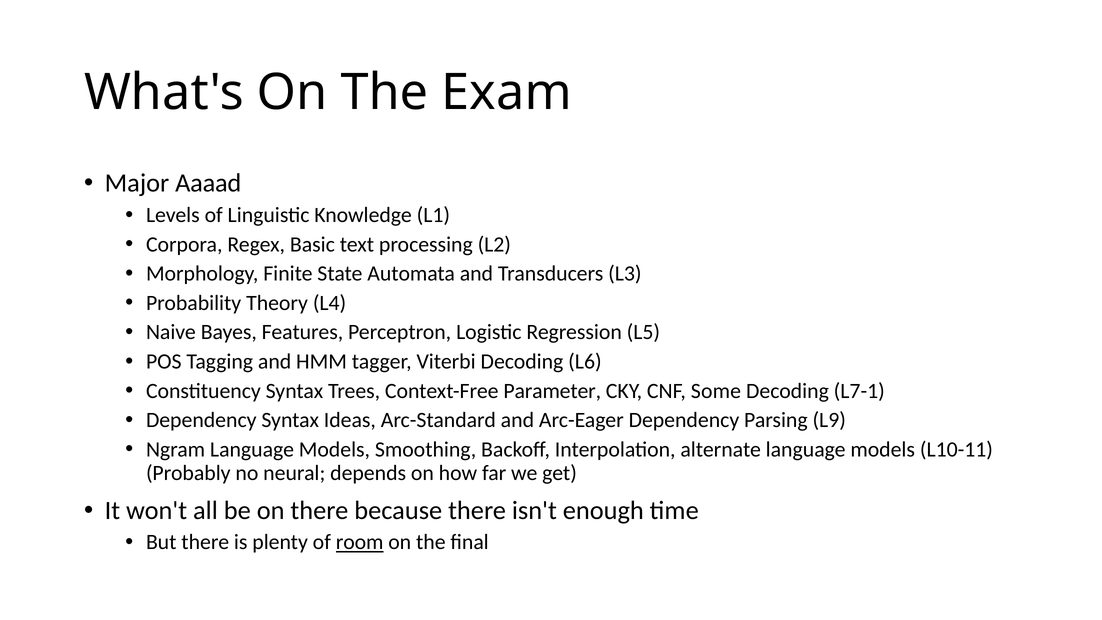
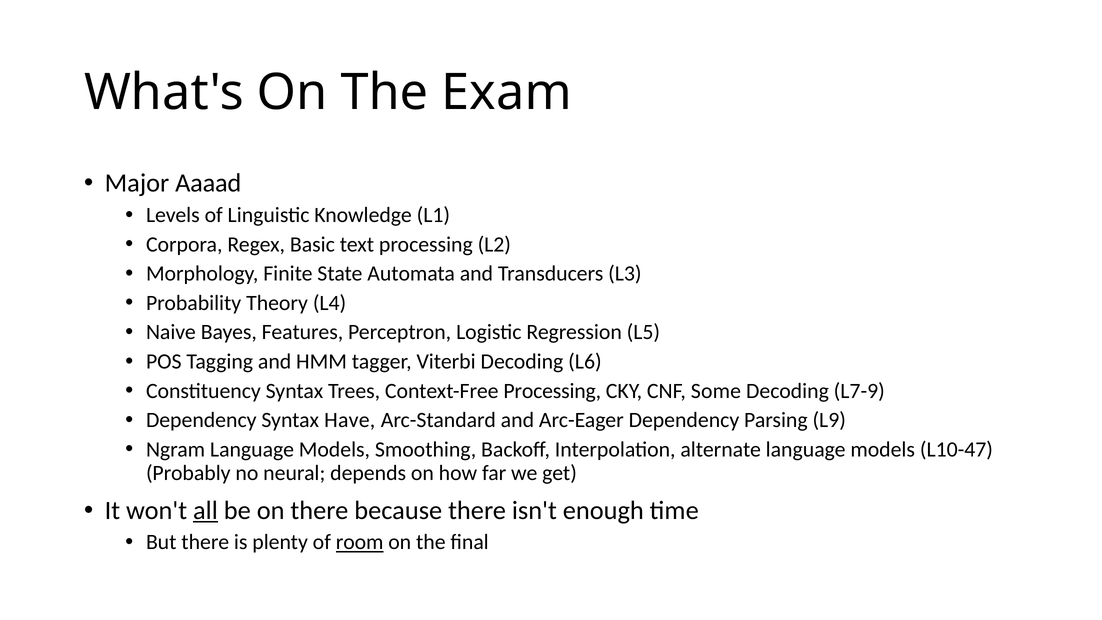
Context-Free Parameter: Parameter -> Processing (552, 391)
L7-1: L7-1 -> L7-9 (859, 391)
Ideas: Ideas -> Have (350, 420)
L10-11: L10-11 -> L10-47 (956, 449)
all underline: none -> present (205, 510)
